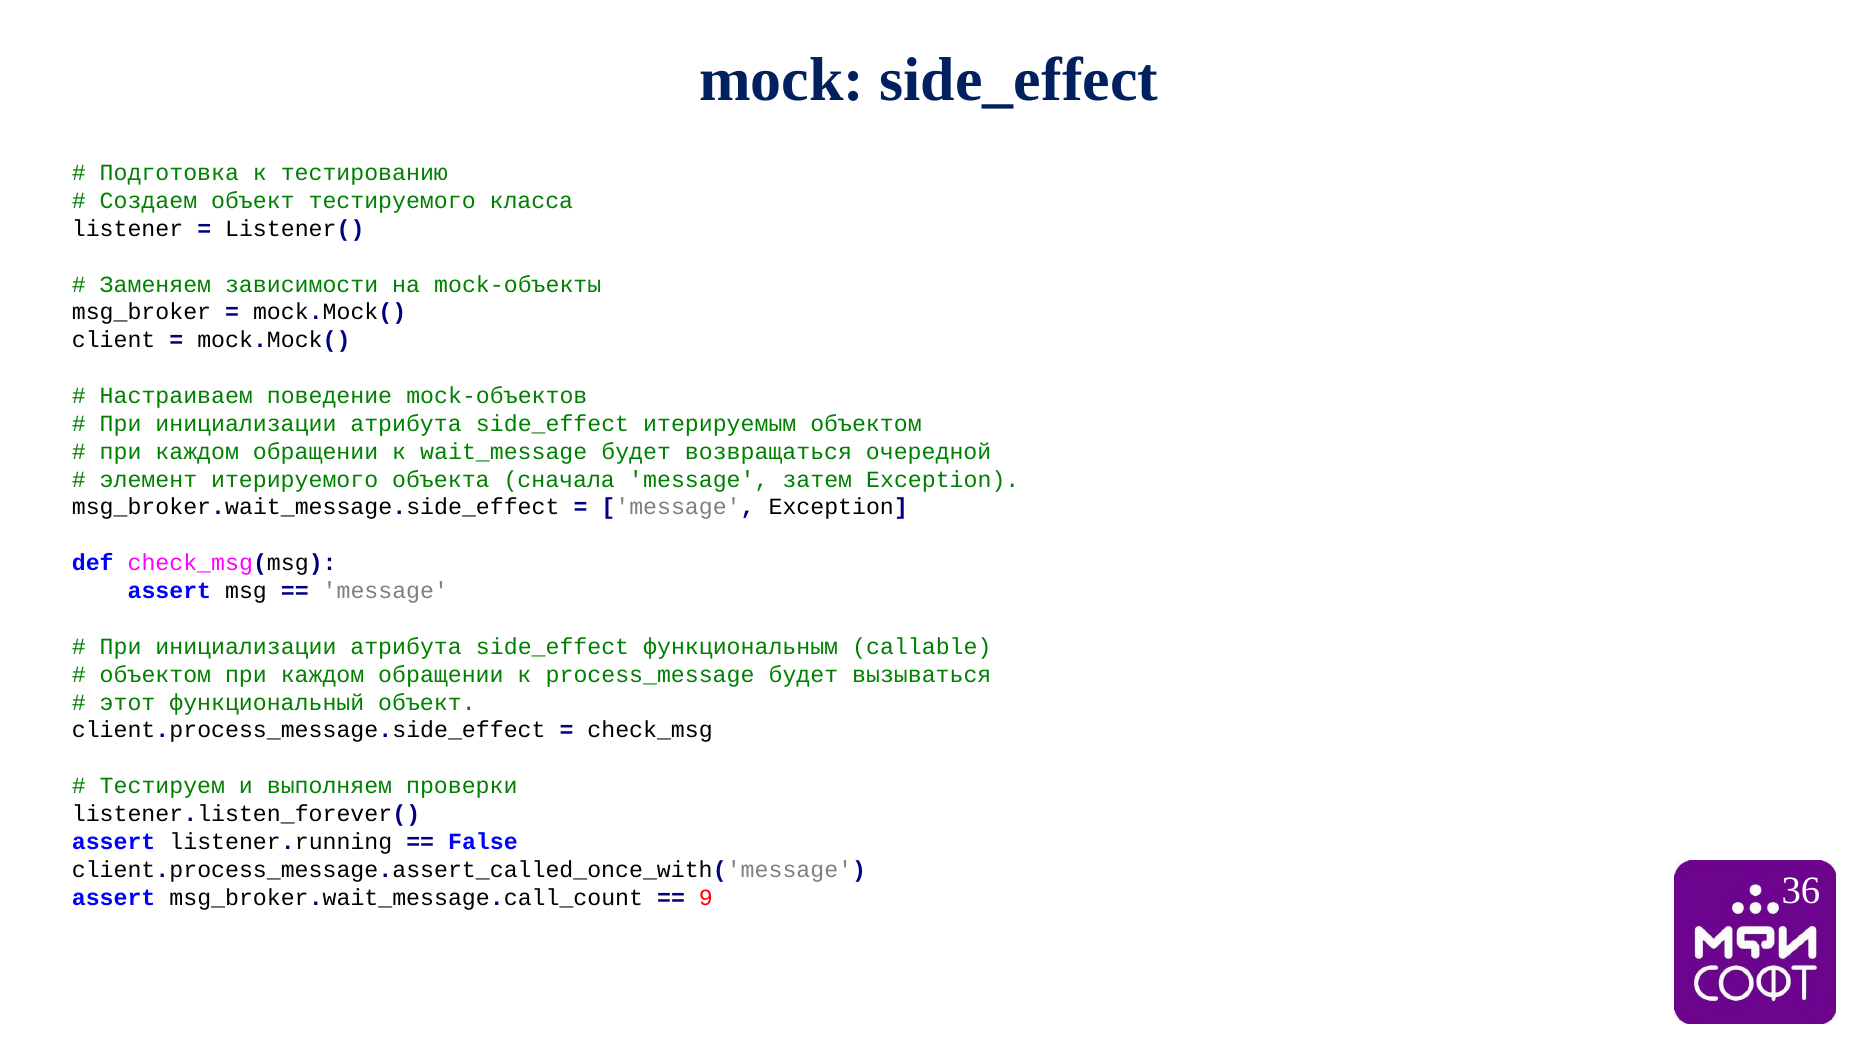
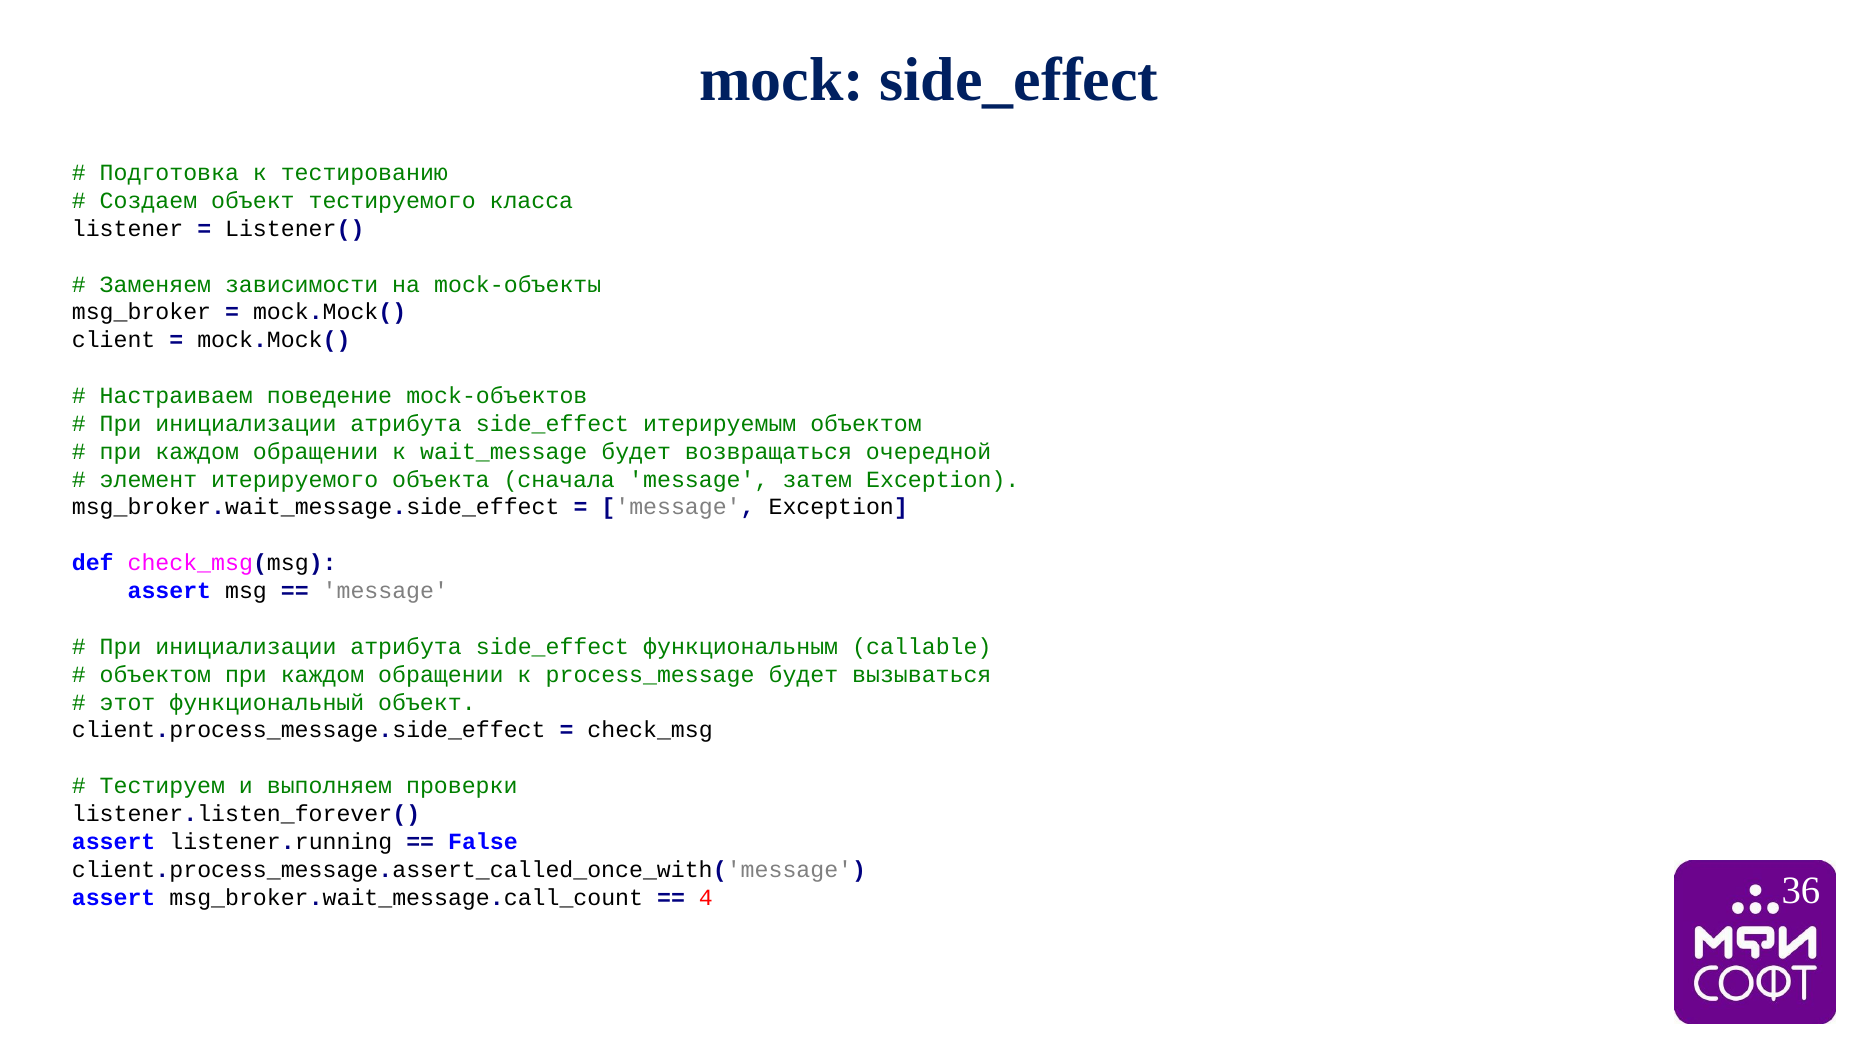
9: 9 -> 4 (706, 898)
